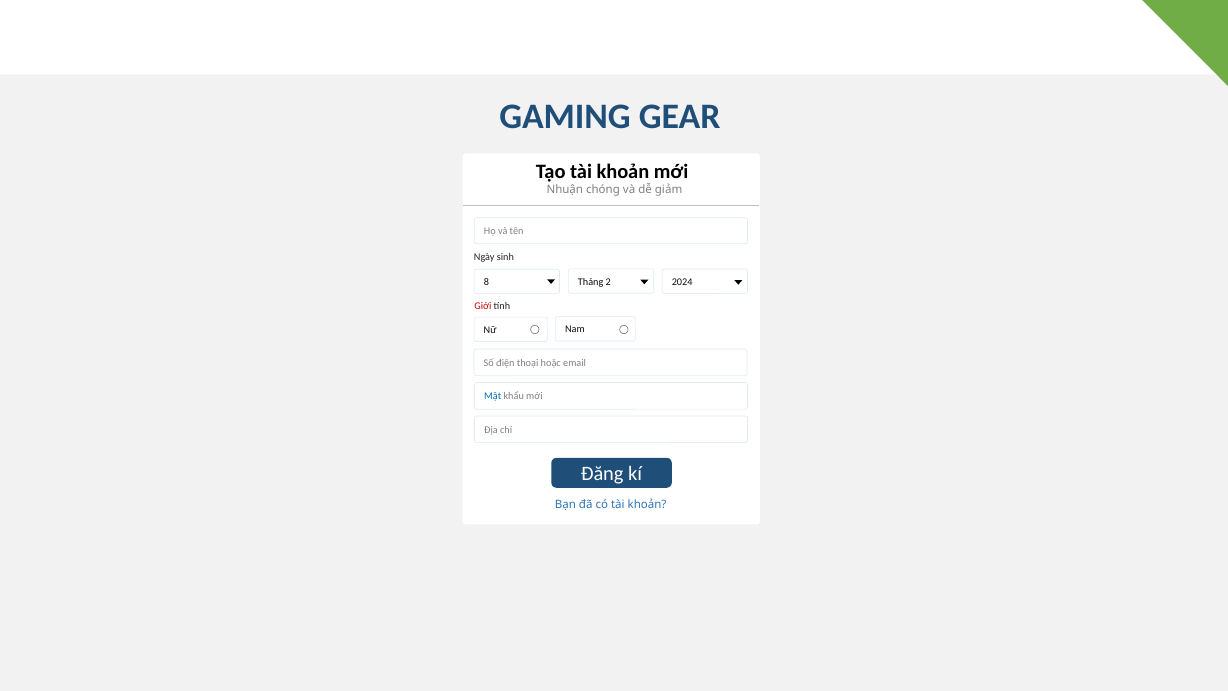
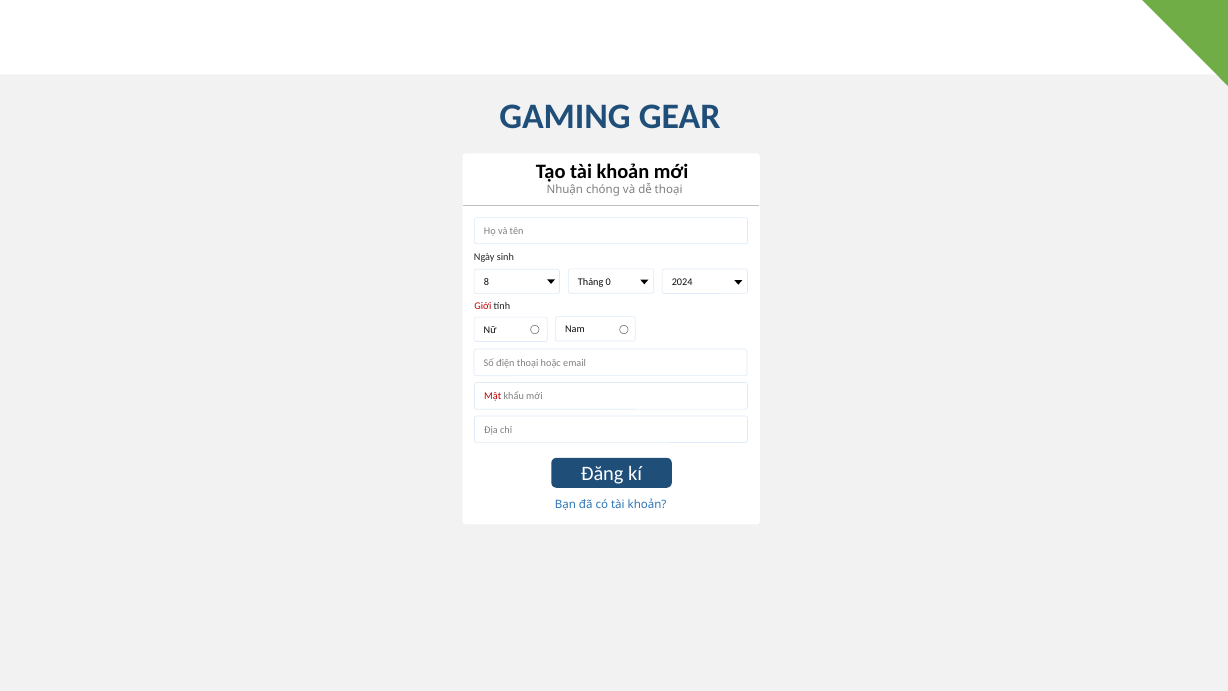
dễ giảm: giảm -> thoại (669, 190)
2: 2 -> 0 (608, 282)
Mật colour: blue -> red (493, 396)
